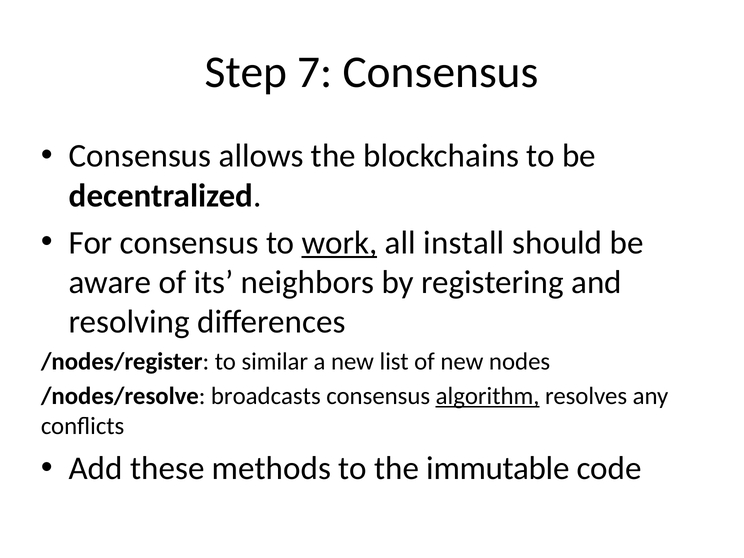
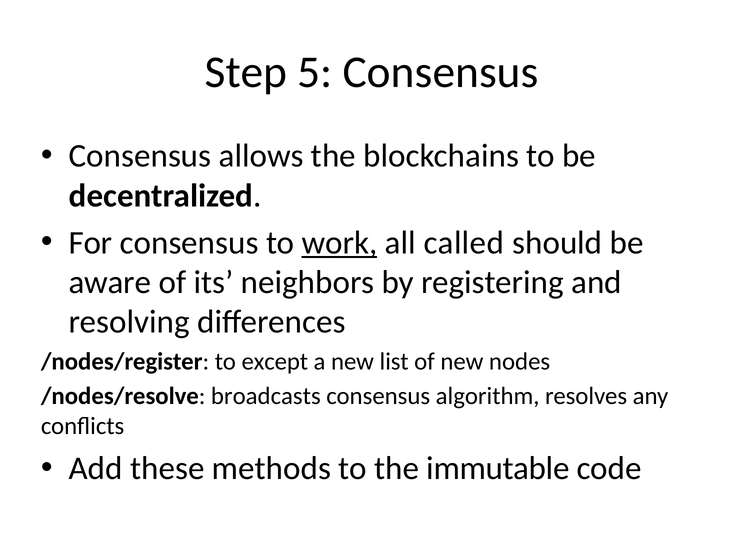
7: 7 -> 5 (315, 72)
install: install -> called (464, 243)
similar: similar -> except (275, 361)
algorithm underline: present -> none (488, 396)
